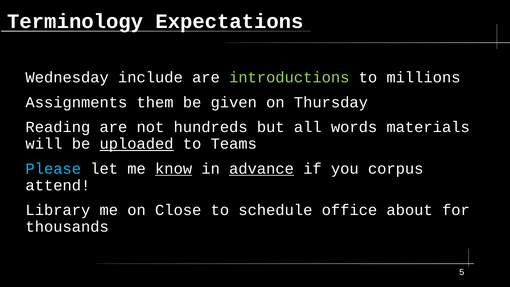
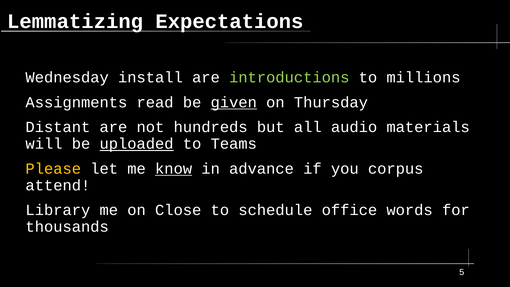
Terminology: Terminology -> Lemmatizing (75, 21)
include: include -> install (150, 77)
them: them -> read (155, 102)
given underline: none -> present (234, 102)
Reading: Reading -> Distant (58, 127)
words: words -> audio (354, 127)
Please colour: light blue -> yellow (53, 169)
advance underline: present -> none (262, 169)
about: about -> words (410, 210)
